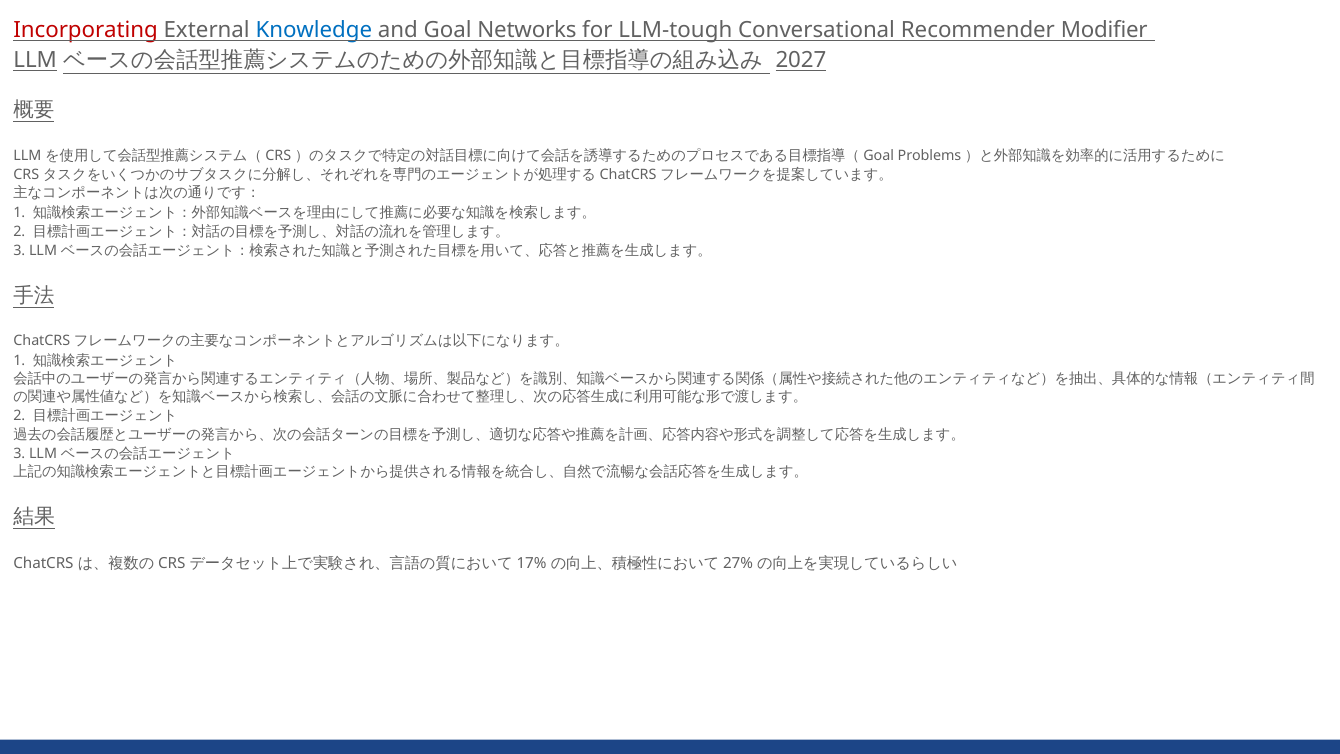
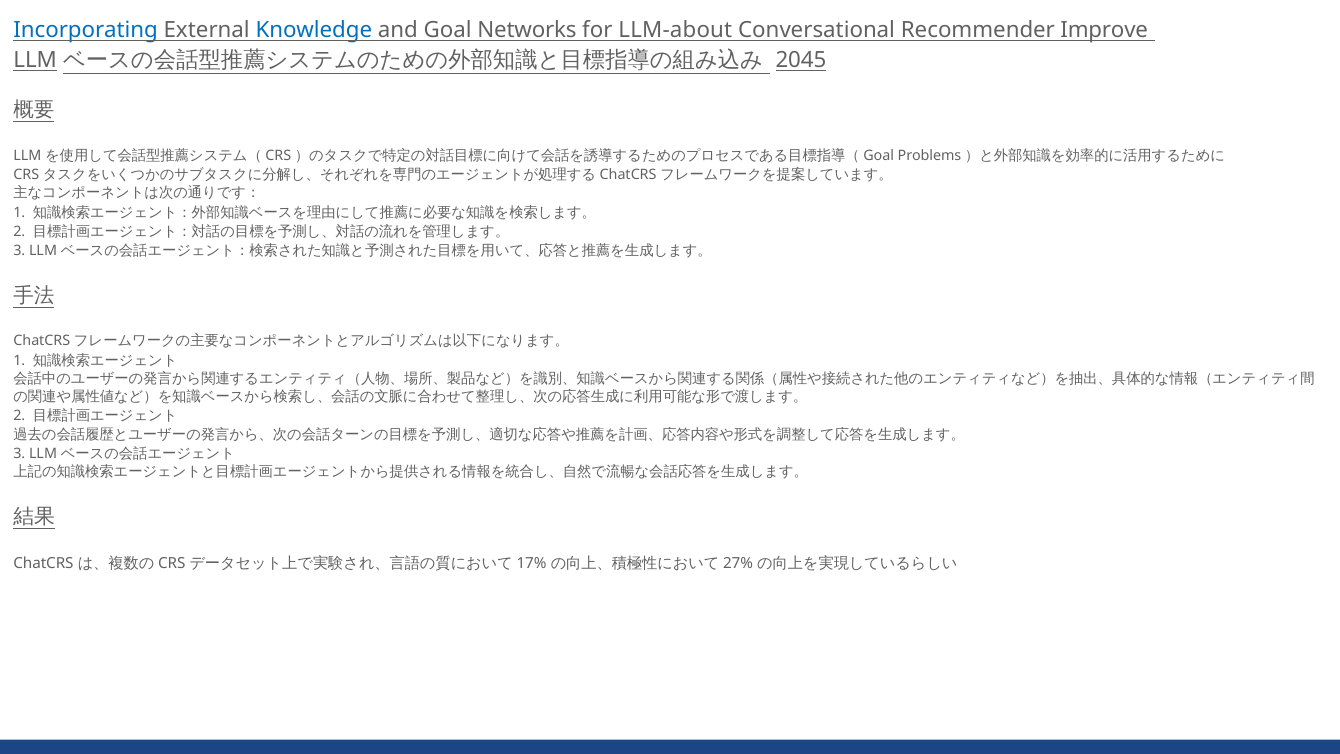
Incorporating colour: red -> blue (86, 30)
LLM-tough: LLM-tough -> LLM-about (675, 30)
Modifier: Modifier -> Improve (1104, 30)
2027: 2027 -> 2045 (801, 60)
